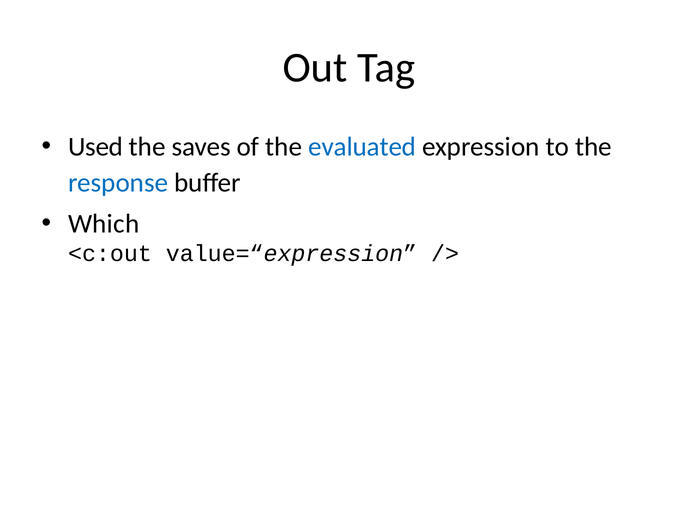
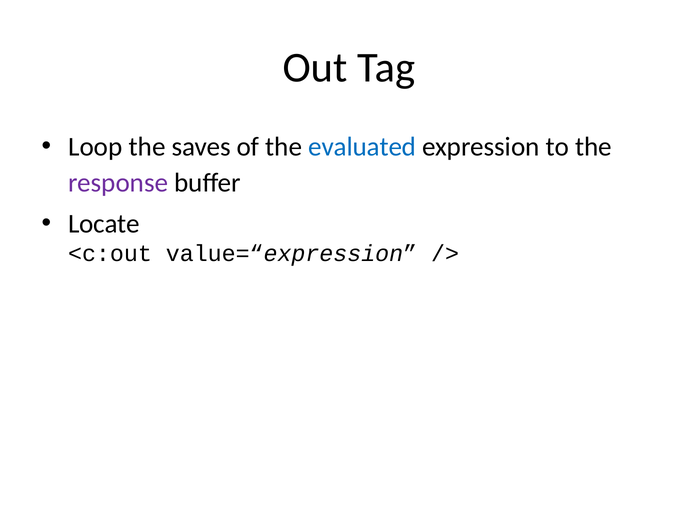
Used: Used -> Loop (95, 147)
response colour: blue -> purple (118, 183)
Which: Which -> Locate (104, 224)
